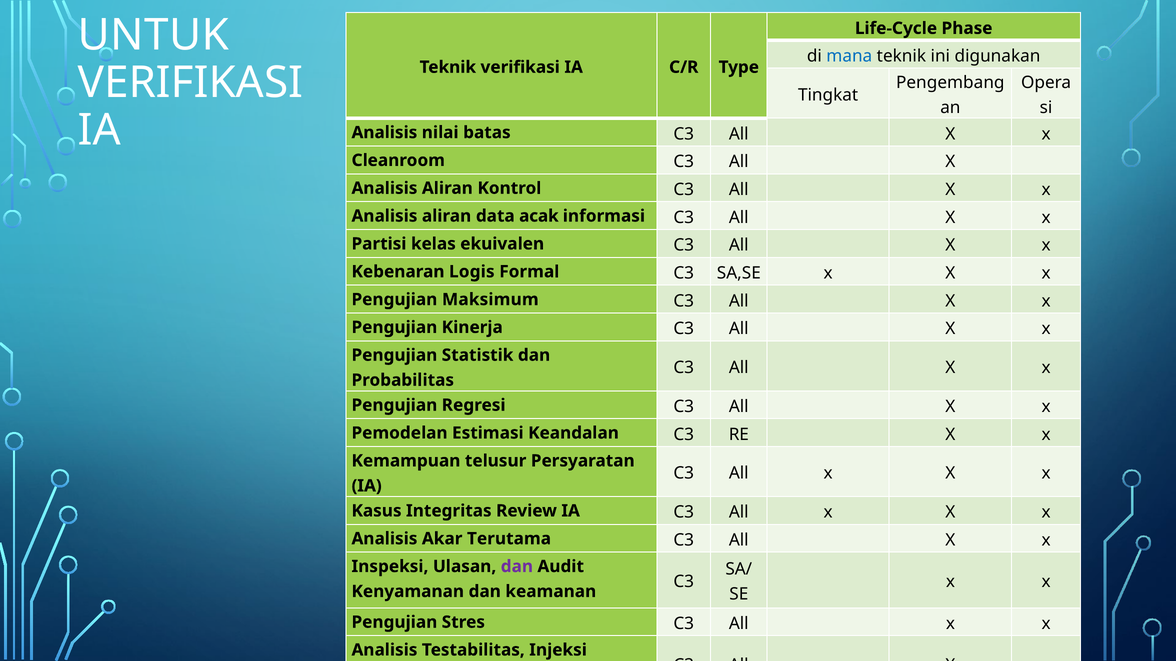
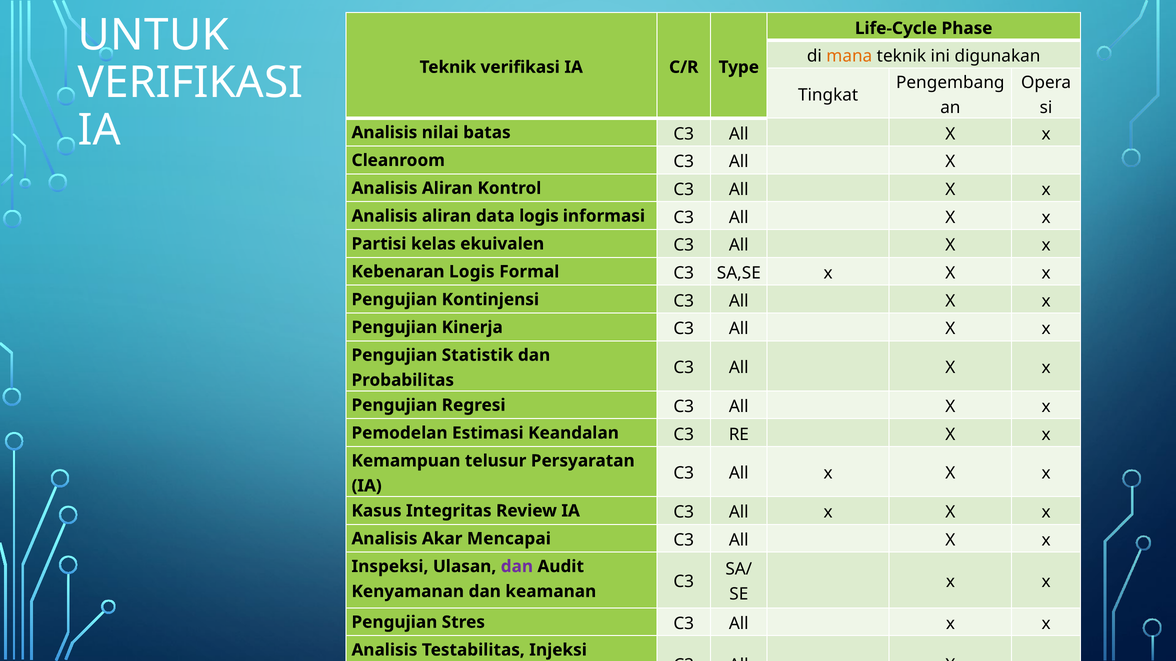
mana colour: blue -> orange (849, 56)
data acak: acak -> logis (539, 216)
Maksimum: Maksimum -> Kontinjensi (490, 300)
Terutama: Terutama -> Mencapai (509, 539)
